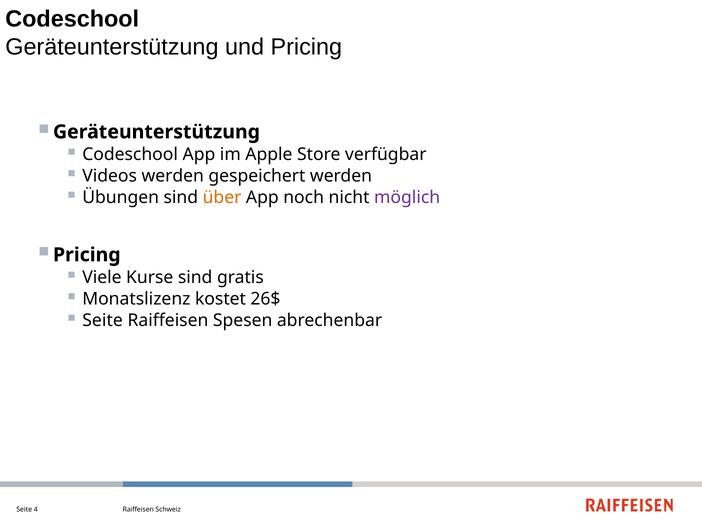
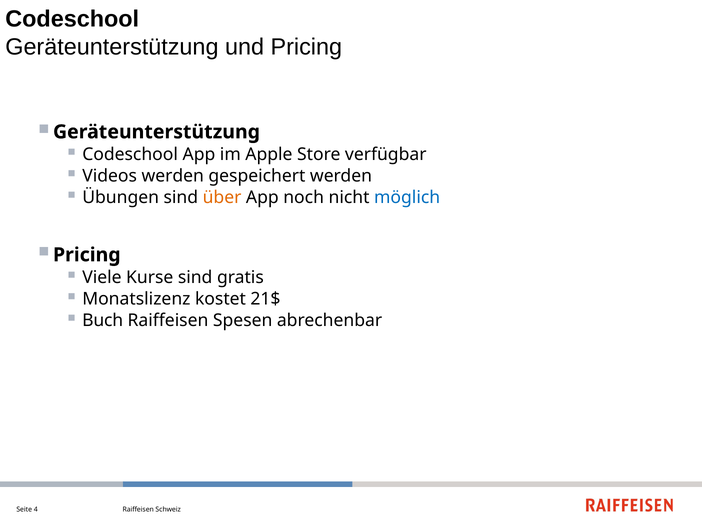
möglich colour: purple -> blue (407, 197)
26$: 26$ -> 21$ (265, 299)
Seite: Seite -> Buch (103, 320)
